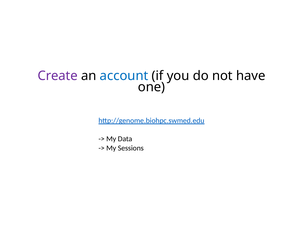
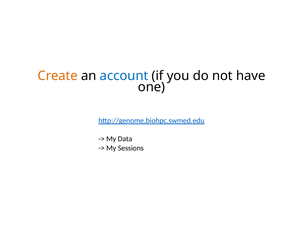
Create colour: purple -> orange (58, 76)
